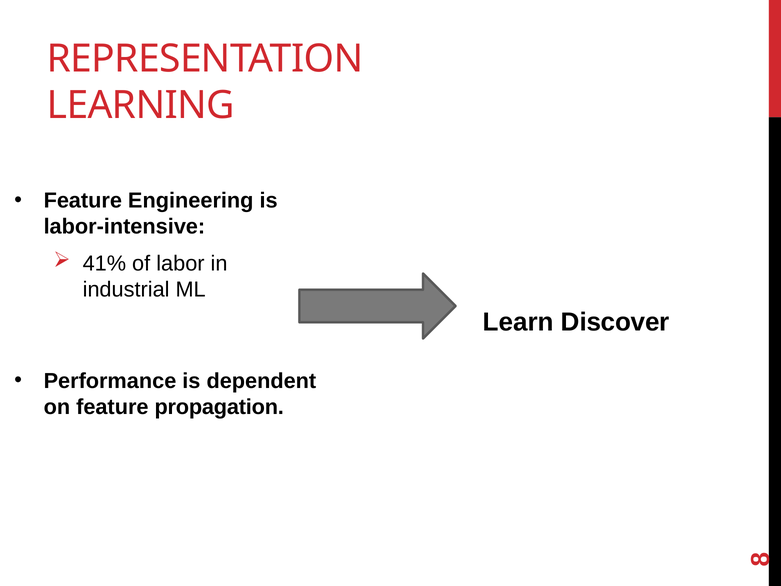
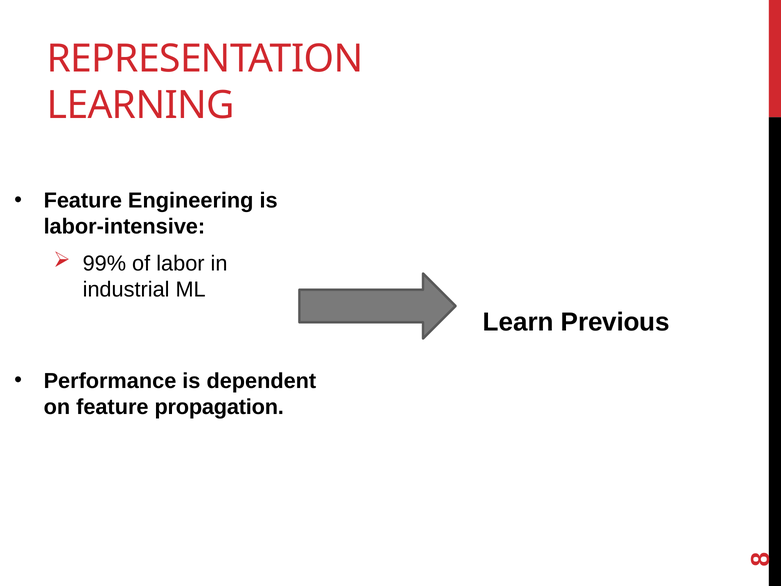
41%: 41% -> 99% (104, 264)
Discover: Discover -> Previous (615, 322)
